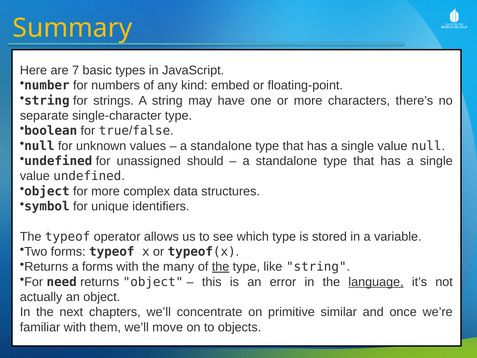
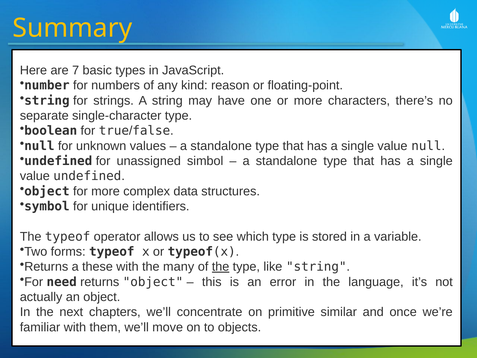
embed: embed -> reason (230, 85)
should: should -> simbol (205, 161)
a forms: forms -> these (97, 267)
language underline: present -> none (376, 282)
